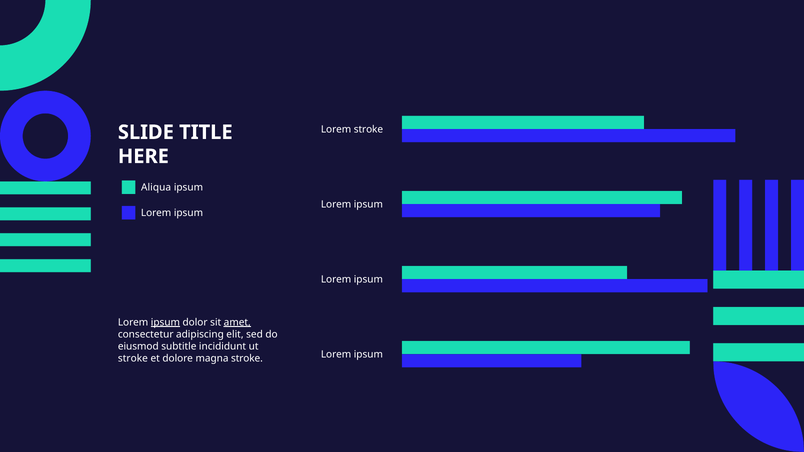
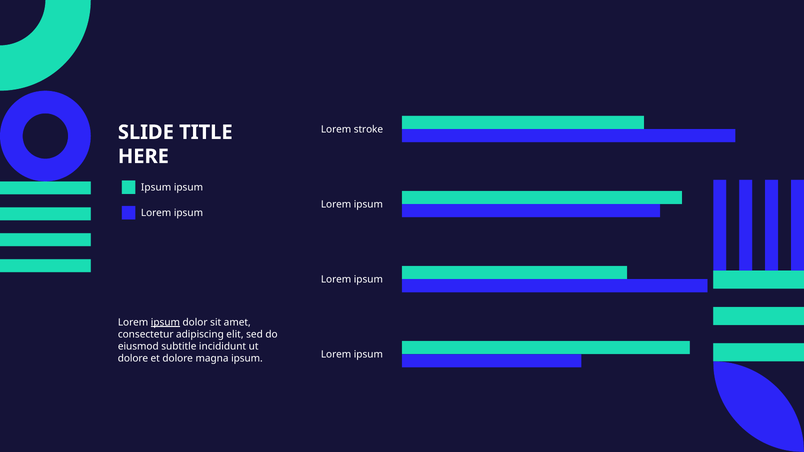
Aliqua: Aliqua -> Ipsum (156, 188)
amet underline: present -> none (237, 322)
stroke: stroke -> dolore (133, 359)
magna stroke: stroke -> ipsum (247, 359)
